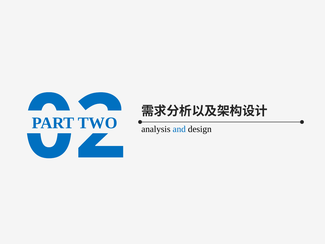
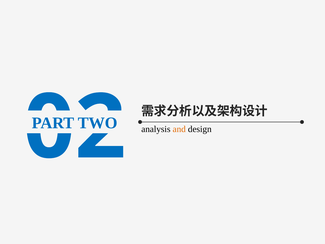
and colour: blue -> orange (179, 129)
